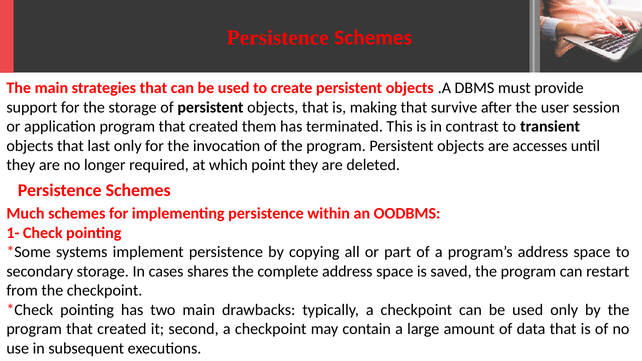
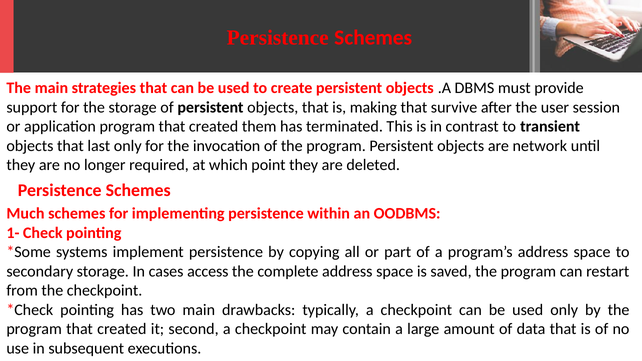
accesses: accesses -> network (540, 146)
shares: shares -> access (208, 272)
